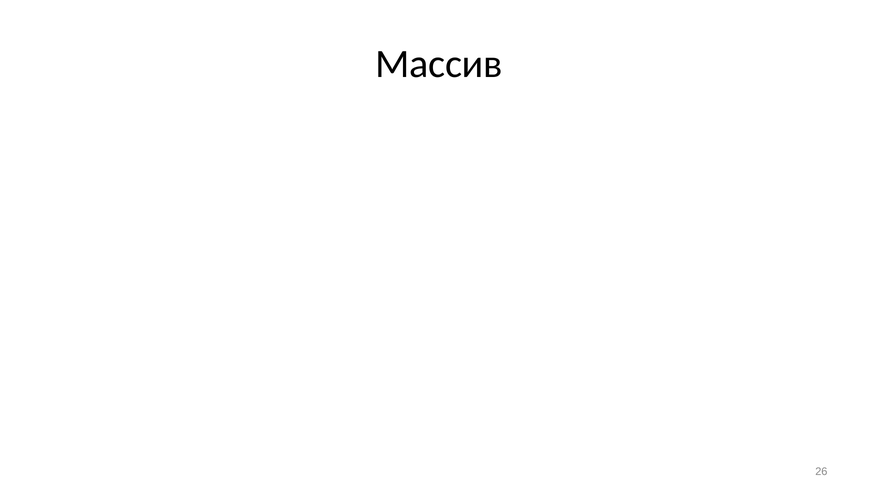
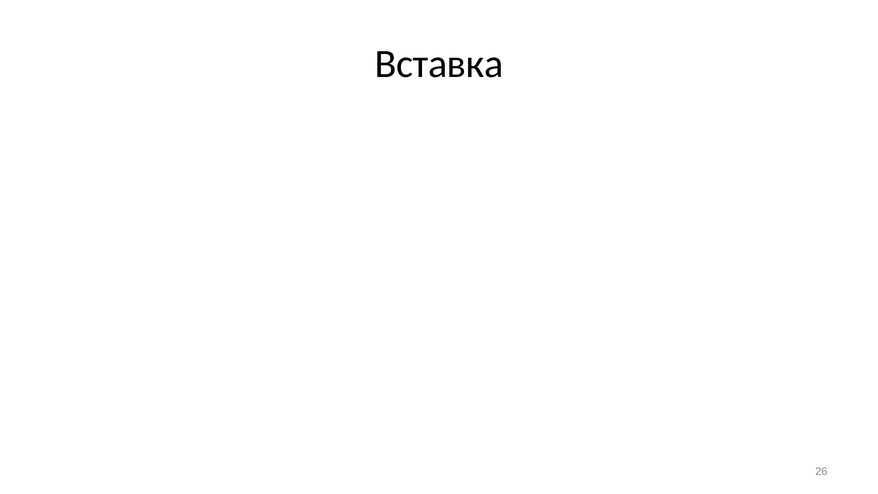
Массив: Массив -> Вставка (439, 64)
